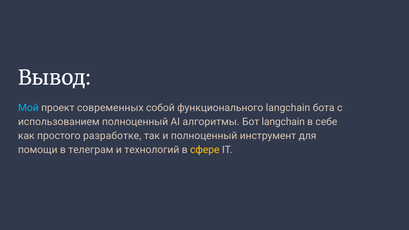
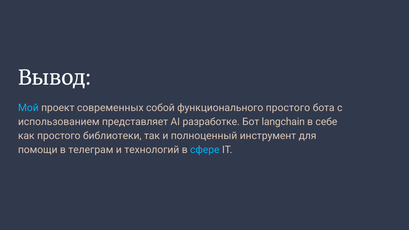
функционального langchain: langchain -> простого (288, 108)
использованием полноценный: полноценный -> представляет (135, 122)
алгоритмы: алгоритмы -> разработке (211, 122)
разработке: разработке -> библиотеки (112, 136)
сфере colour: yellow -> light blue (205, 150)
